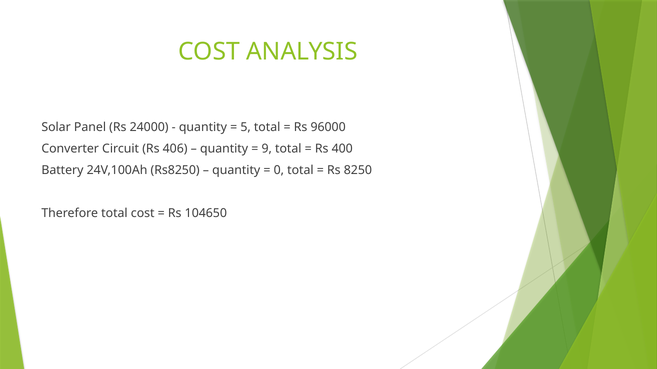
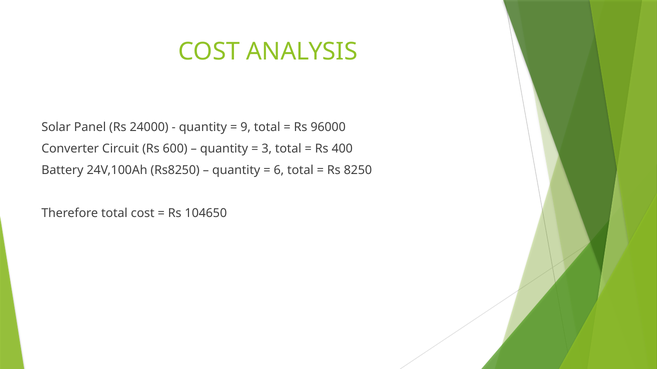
5: 5 -> 9 (246, 127)
406: 406 -> 600 (175, 149)
9: 9 -> 3 (267, 149)
0: 0 -> 6 (279, 170)
